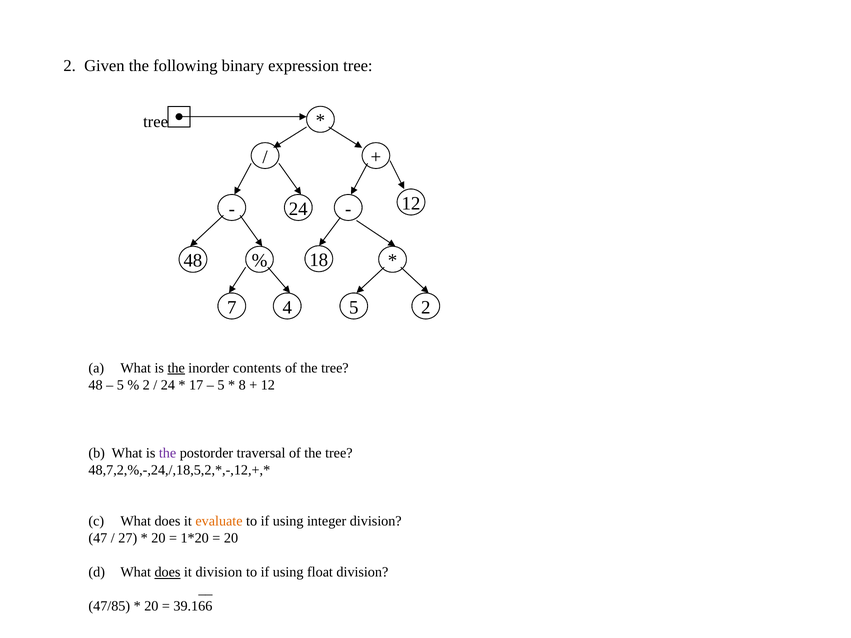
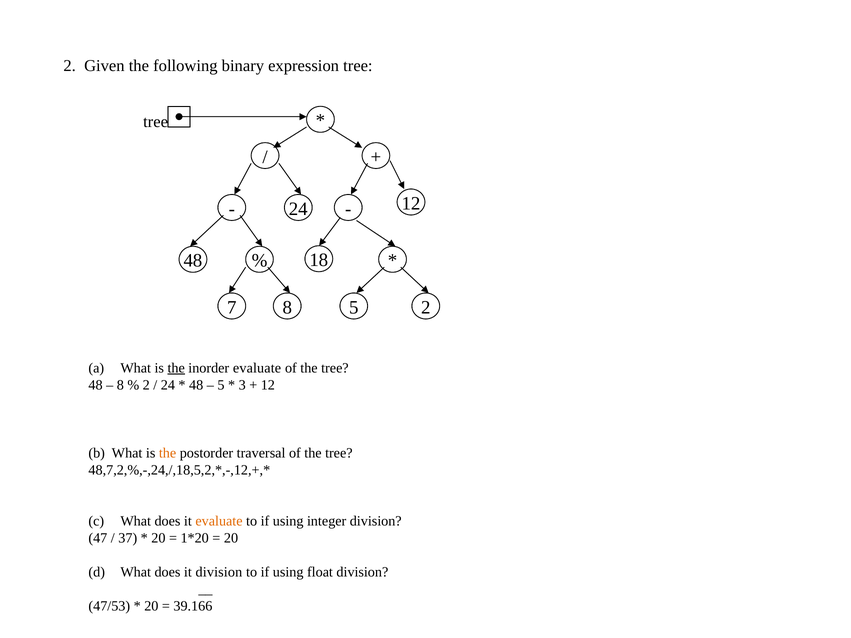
7 4: 4 -> 8 (287, 307)
inorder contents: contents -> evaluate (257, 368)
5: 5 -> 8 (120, 385)
17: 17 -> 48 (196, 385)
8: 8 -> 3 (242, 385)
the colour: purple -> orange (168, 453)
27: 27 -> 37 (128, 538)
does underline: present -> none (167, 572)
47/85: 47/85 -> 47/53 (109, 607)
